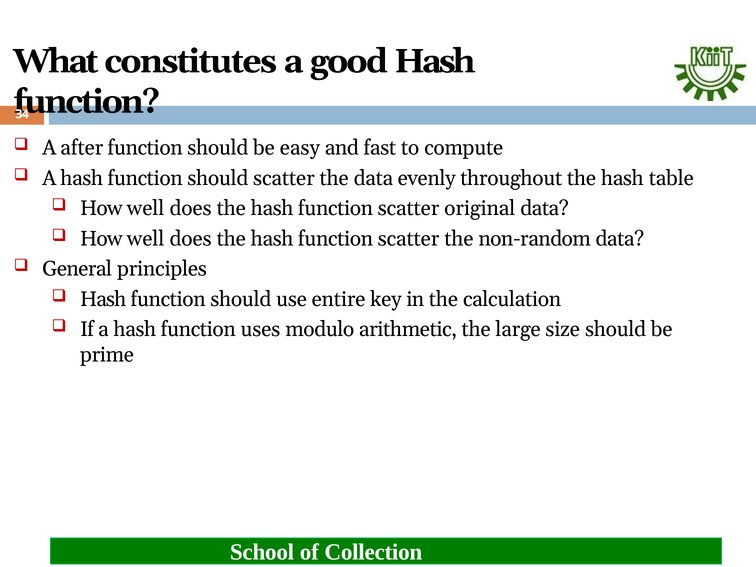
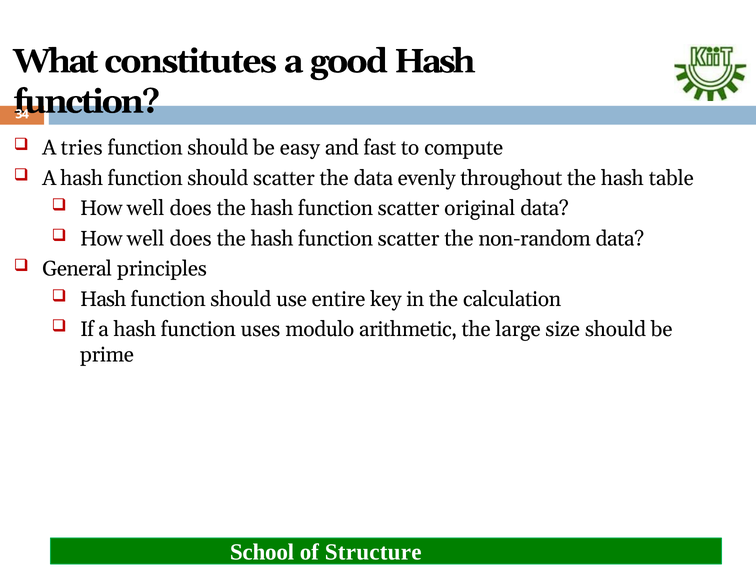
after: after -> tries (82, 148)
Collection: Collection -> Structure (373, 552)
